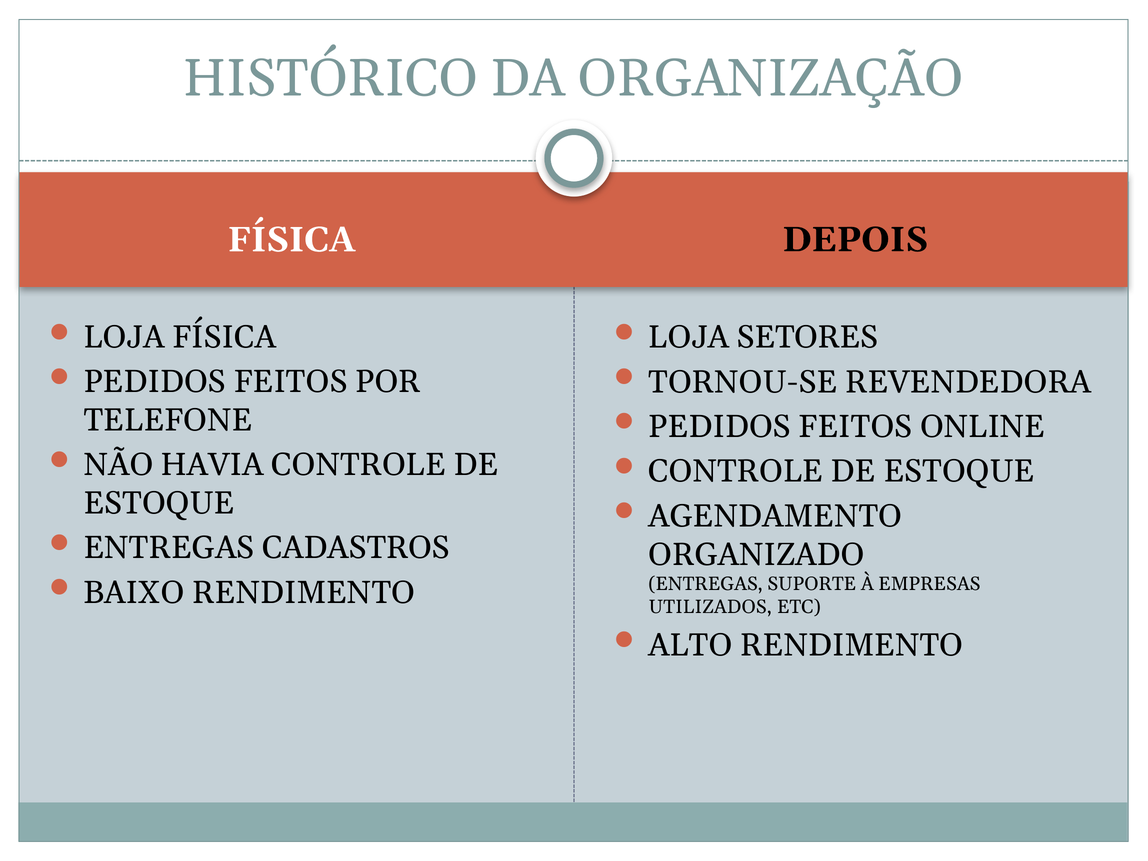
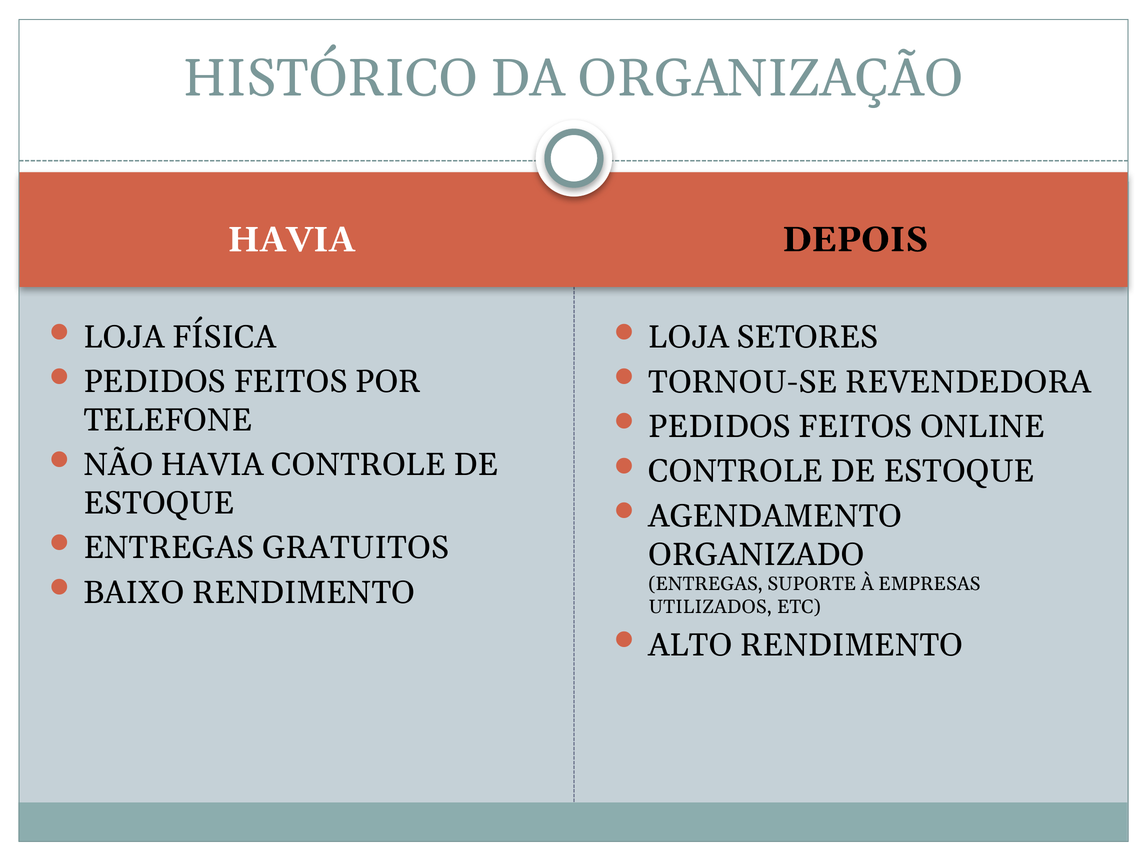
FÍSICA: FÍSICA -> HAVIA (291, 240)
CADASTROS: CADASTROS -> GRATUITOS (356, 548)
